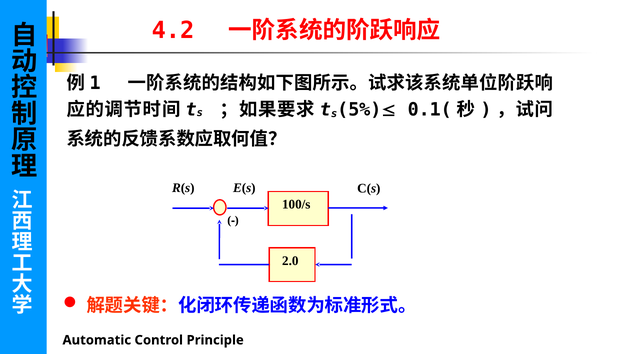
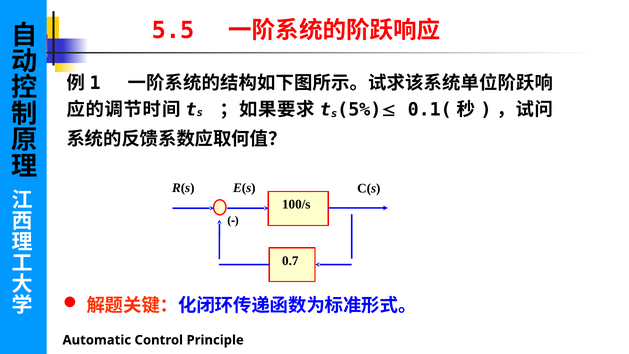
4.2: 4.2 -> 5.5 (173, 30)
2.0: 2.0 -> 0.7 (290, 261)
